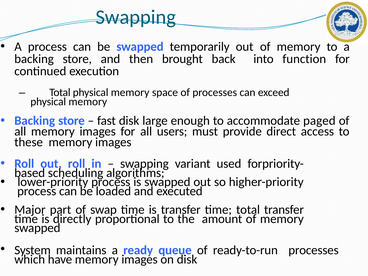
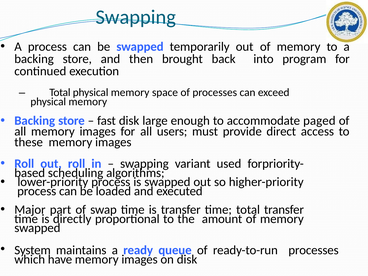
function: function -> program (304, 59)
